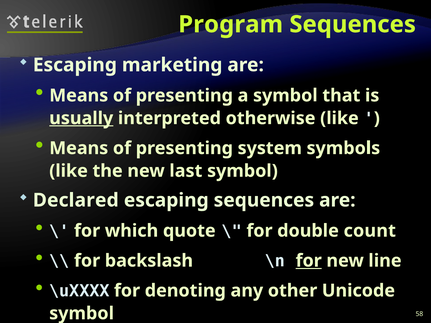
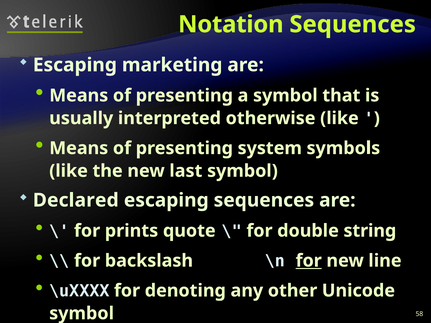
Program: Program -> Notation (231, 24)
usually underline: present -> none (81, 118)
which: which -> prints (132, 231)
count: count -> string (370, 231)
